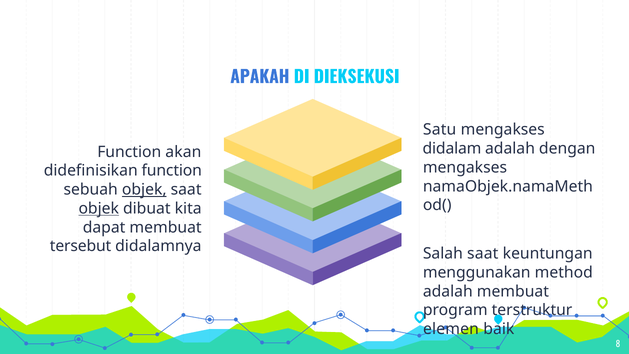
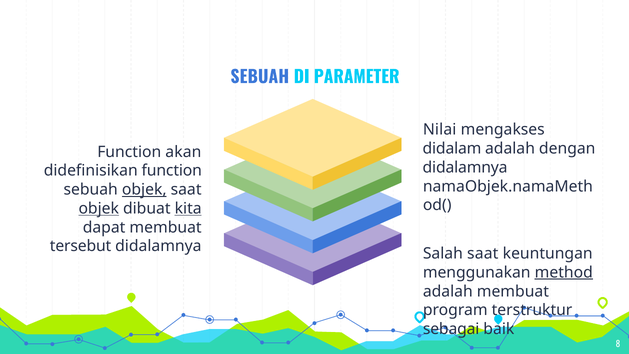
APAKAH: APAKAH -> SEBUAH (260, 77)
DIEKSEKUSI: DIEKSEKUSI -> PARAMETER (357, 77)
Satu: Satu -> Nilai (440, 130)
mengakses: mengakses -> didalamnya (465, 167)
kita underline: none -> present (188, 208)
method underline: none -> present (564, 272)
elemen: elemen -> sebagai (451, 329)
